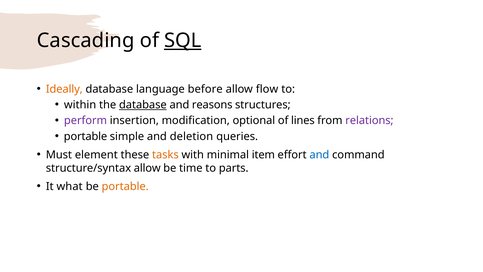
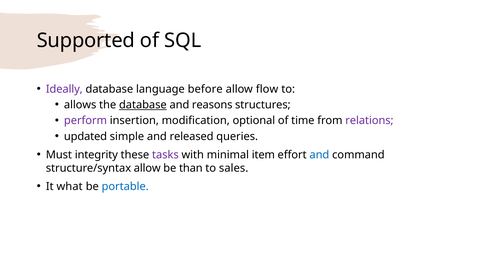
Cascading: Cascading -> Supported (86, 41)
SQL underline: present -> none (183, 41)
Ideally colour: orange -> purple (64, 89)
within: within -> allows (80, 105)
lines: lines -> time (303, 121)
portable: portable -> updated (86, 136)
deletion: deletion -> released (192, 136)
element: element -> integrity (96, 155)
tasks colour: orange -> purple (165, 155)
time: time -> than (191, 168)
parts: parts -> sales (234, 168)
portable colour: orange -> blue (125, 186)
